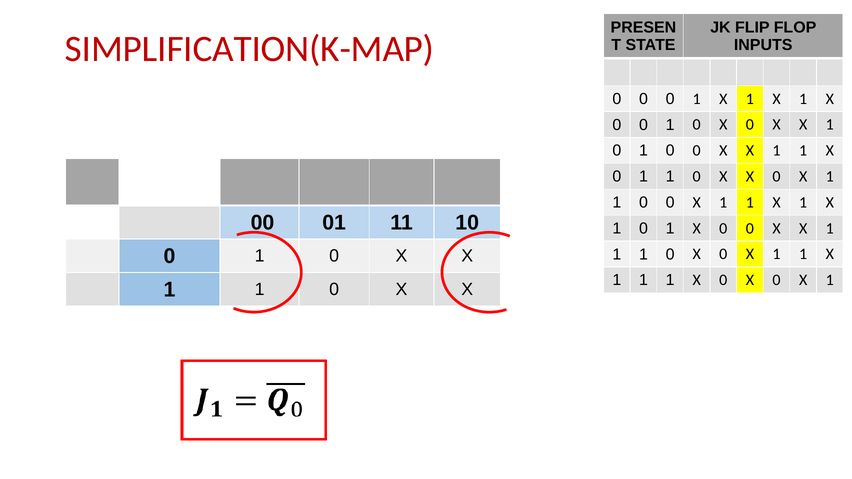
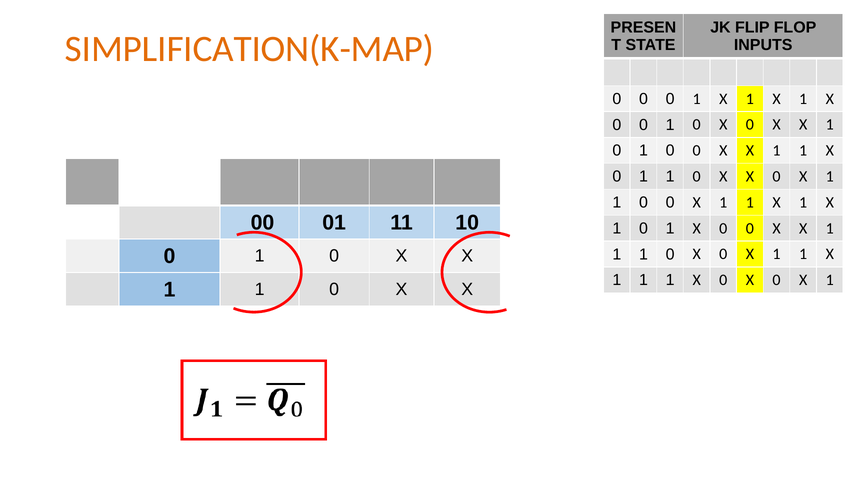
SIMPLIFICATION(K-MAP colour: red -> orange (250, 49)
